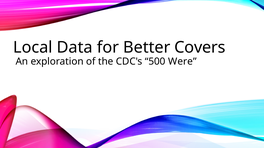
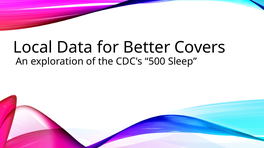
Were: Were -> Sleep (182, 62)
